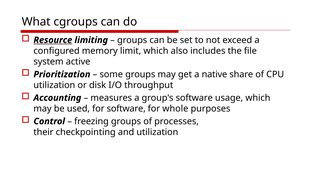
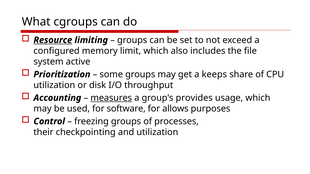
native: native -> keeps (214, 75)
measures underline: none -> present (111, 98)
group's software: software -> provides (194, 98)
whole: whole -> allows (175, 109)
